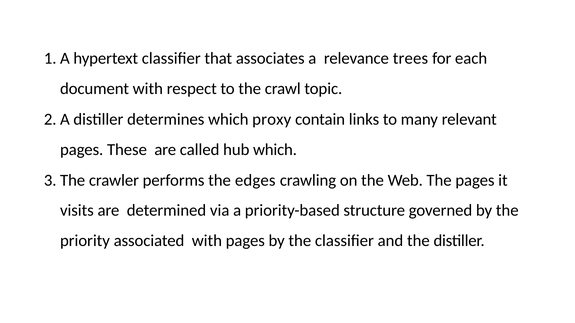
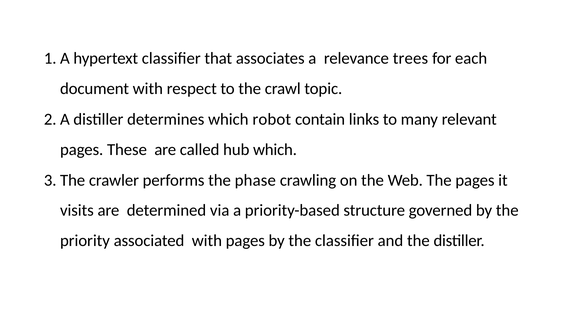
proxy: proxy -> robot (272, 119)
edges: edges -> phase (255, 180)
